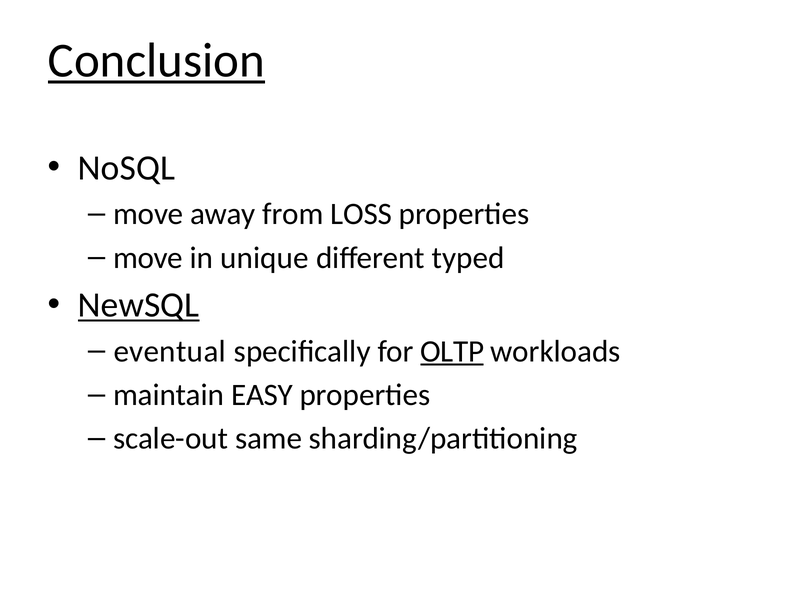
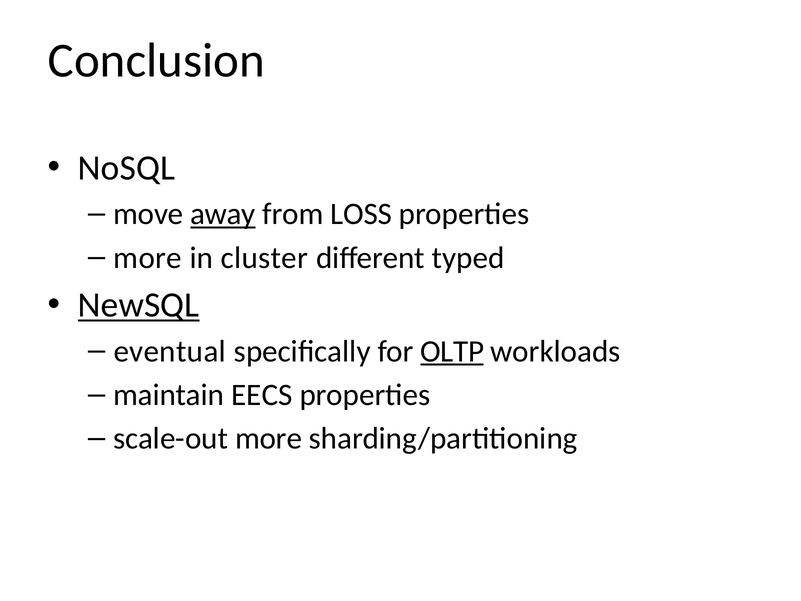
Conclusion underline: present -> none (156, 61)
away underline: none -> present (223, 214)
move: move -> more (148, 258)
unique: unique -> cluster (264, 258)
EASY: EASY -> EECS (262, 395)
scale-out same: same -> more (269, 438)
